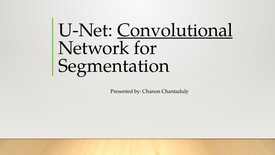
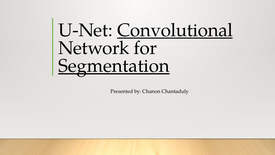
Segmentation underline: none -> present (114, 66)
